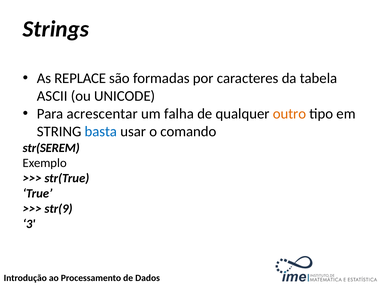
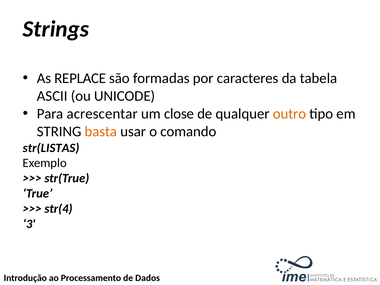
falha: falha -> close (179, 114)
basta colour: blue -> orange (101, 131)
str(SEREM: str(SEREM -> str(LISTAS (51, 148)
str(9: str(9 -> str(4 (58, 209)
